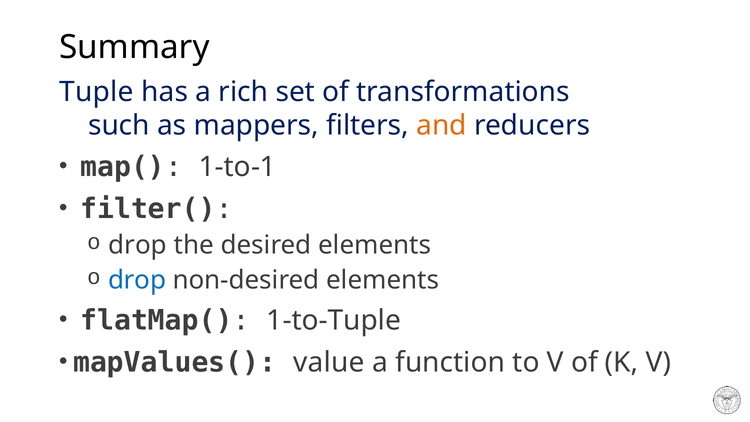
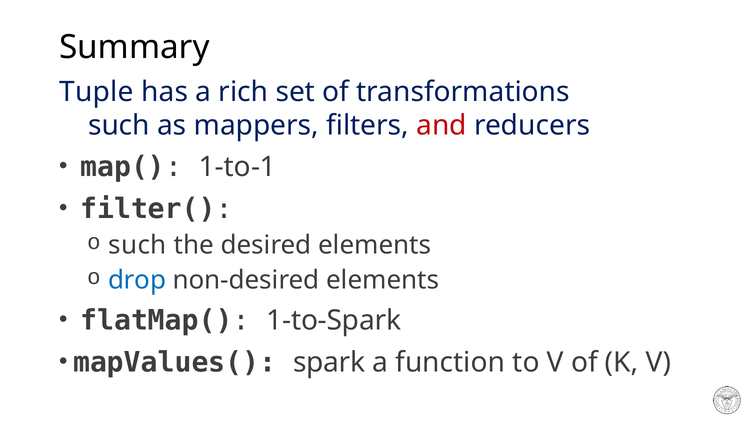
and colour: orange -> red (442, 126)
drop: drop -> such (137, 245)
1-to-Tuple: 1-to-Tuple -> 1-to-Spark (334, 321)
value: value -> spark (329, 362)
